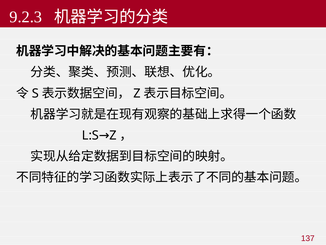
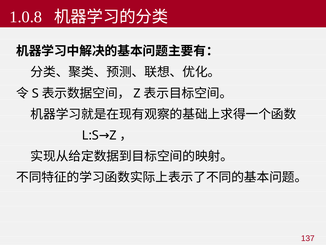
9.2.3: 9.2.3 -> 1.0.8 (26, 17)
